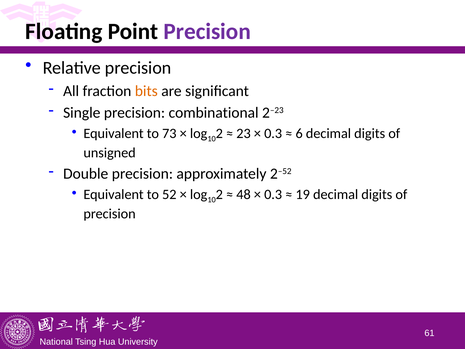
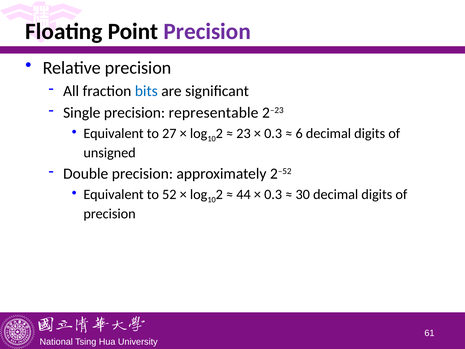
bits colour: orange -> blue (146, 91)
combinational: combinational -> representable (214, 113)
73: 73 -> 27 (169, 133)
48: 48 -> 44 (244, 194)
19: 19 -> 30 (303, 194)
